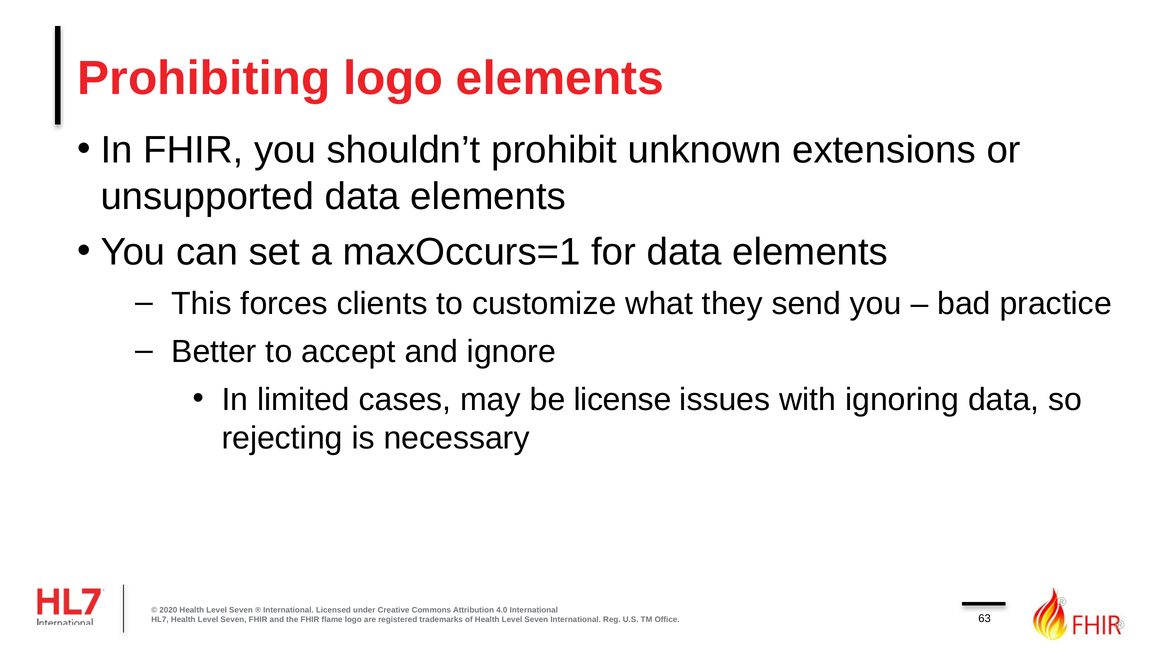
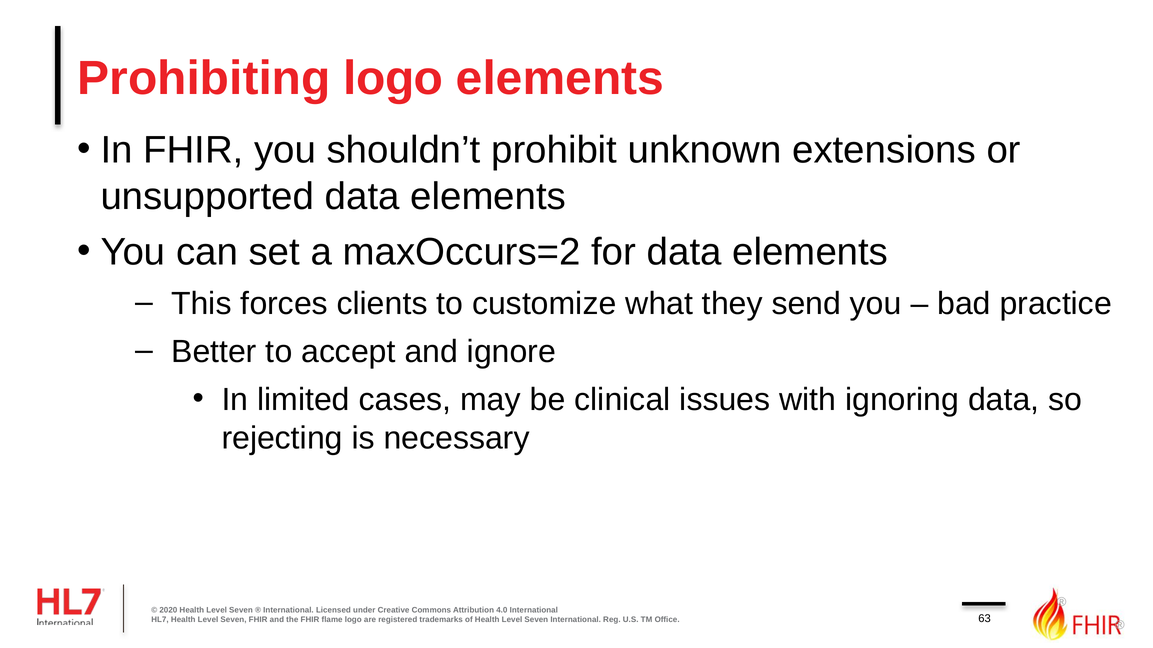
maxOccurs=1: maxOccurs=1 -> maxOccurs=2 (462, 252)
license: license -> clinical (622, 400)
